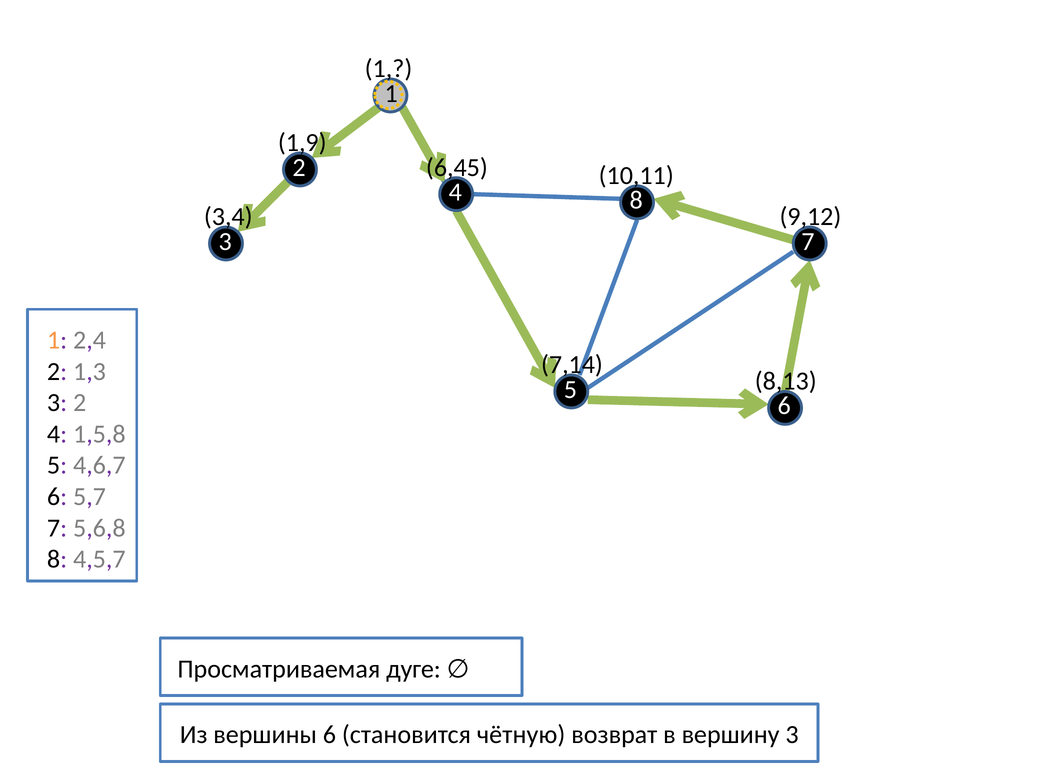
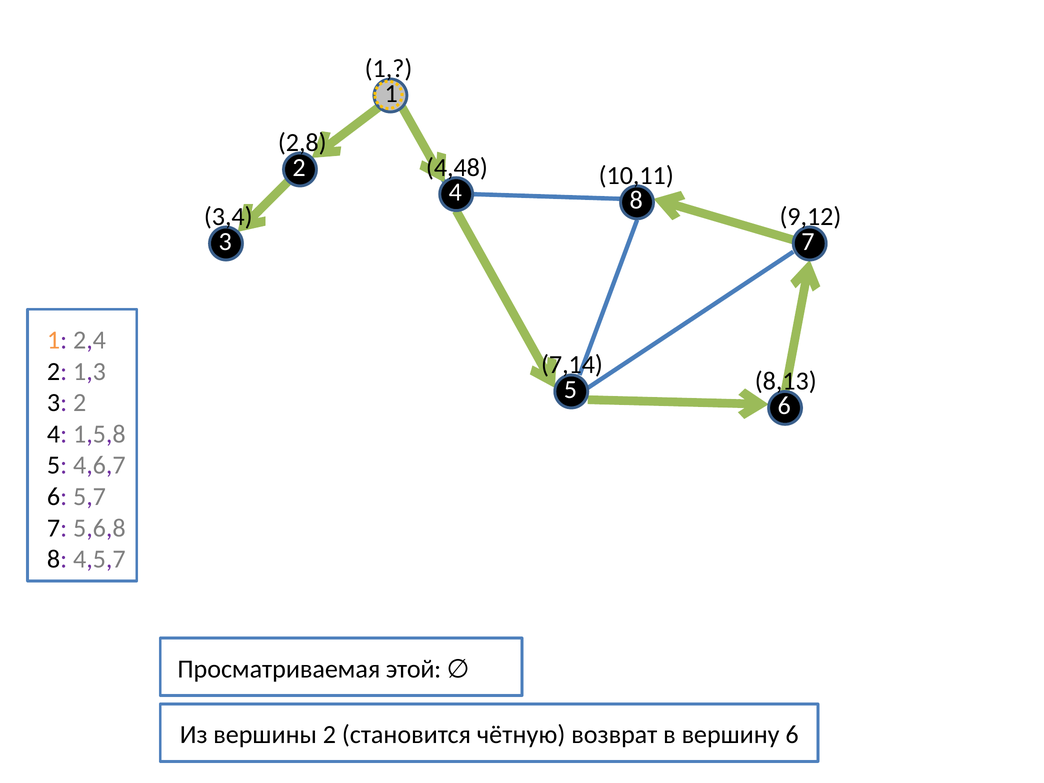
1,9: 1,9 -> 2,8 (302, 143)
6,45: 6,45 -> 4,48 (457, 167)
дуге: дуге -> этой (413, 669)
вершины 6: 6 -> 2 (329, 735)
вершину 3: 3 -> 6 (792, 735)
